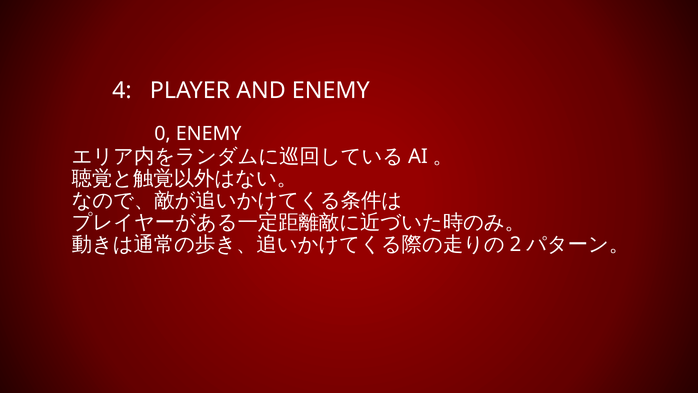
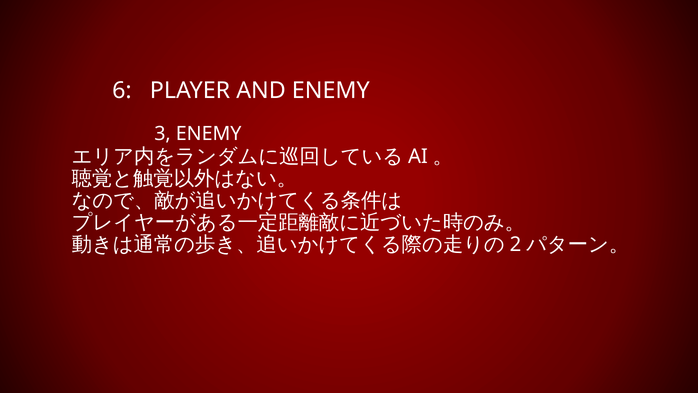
4: 4 -> 6 (122, 90)
0: 0 -> 3 (163, 134)
